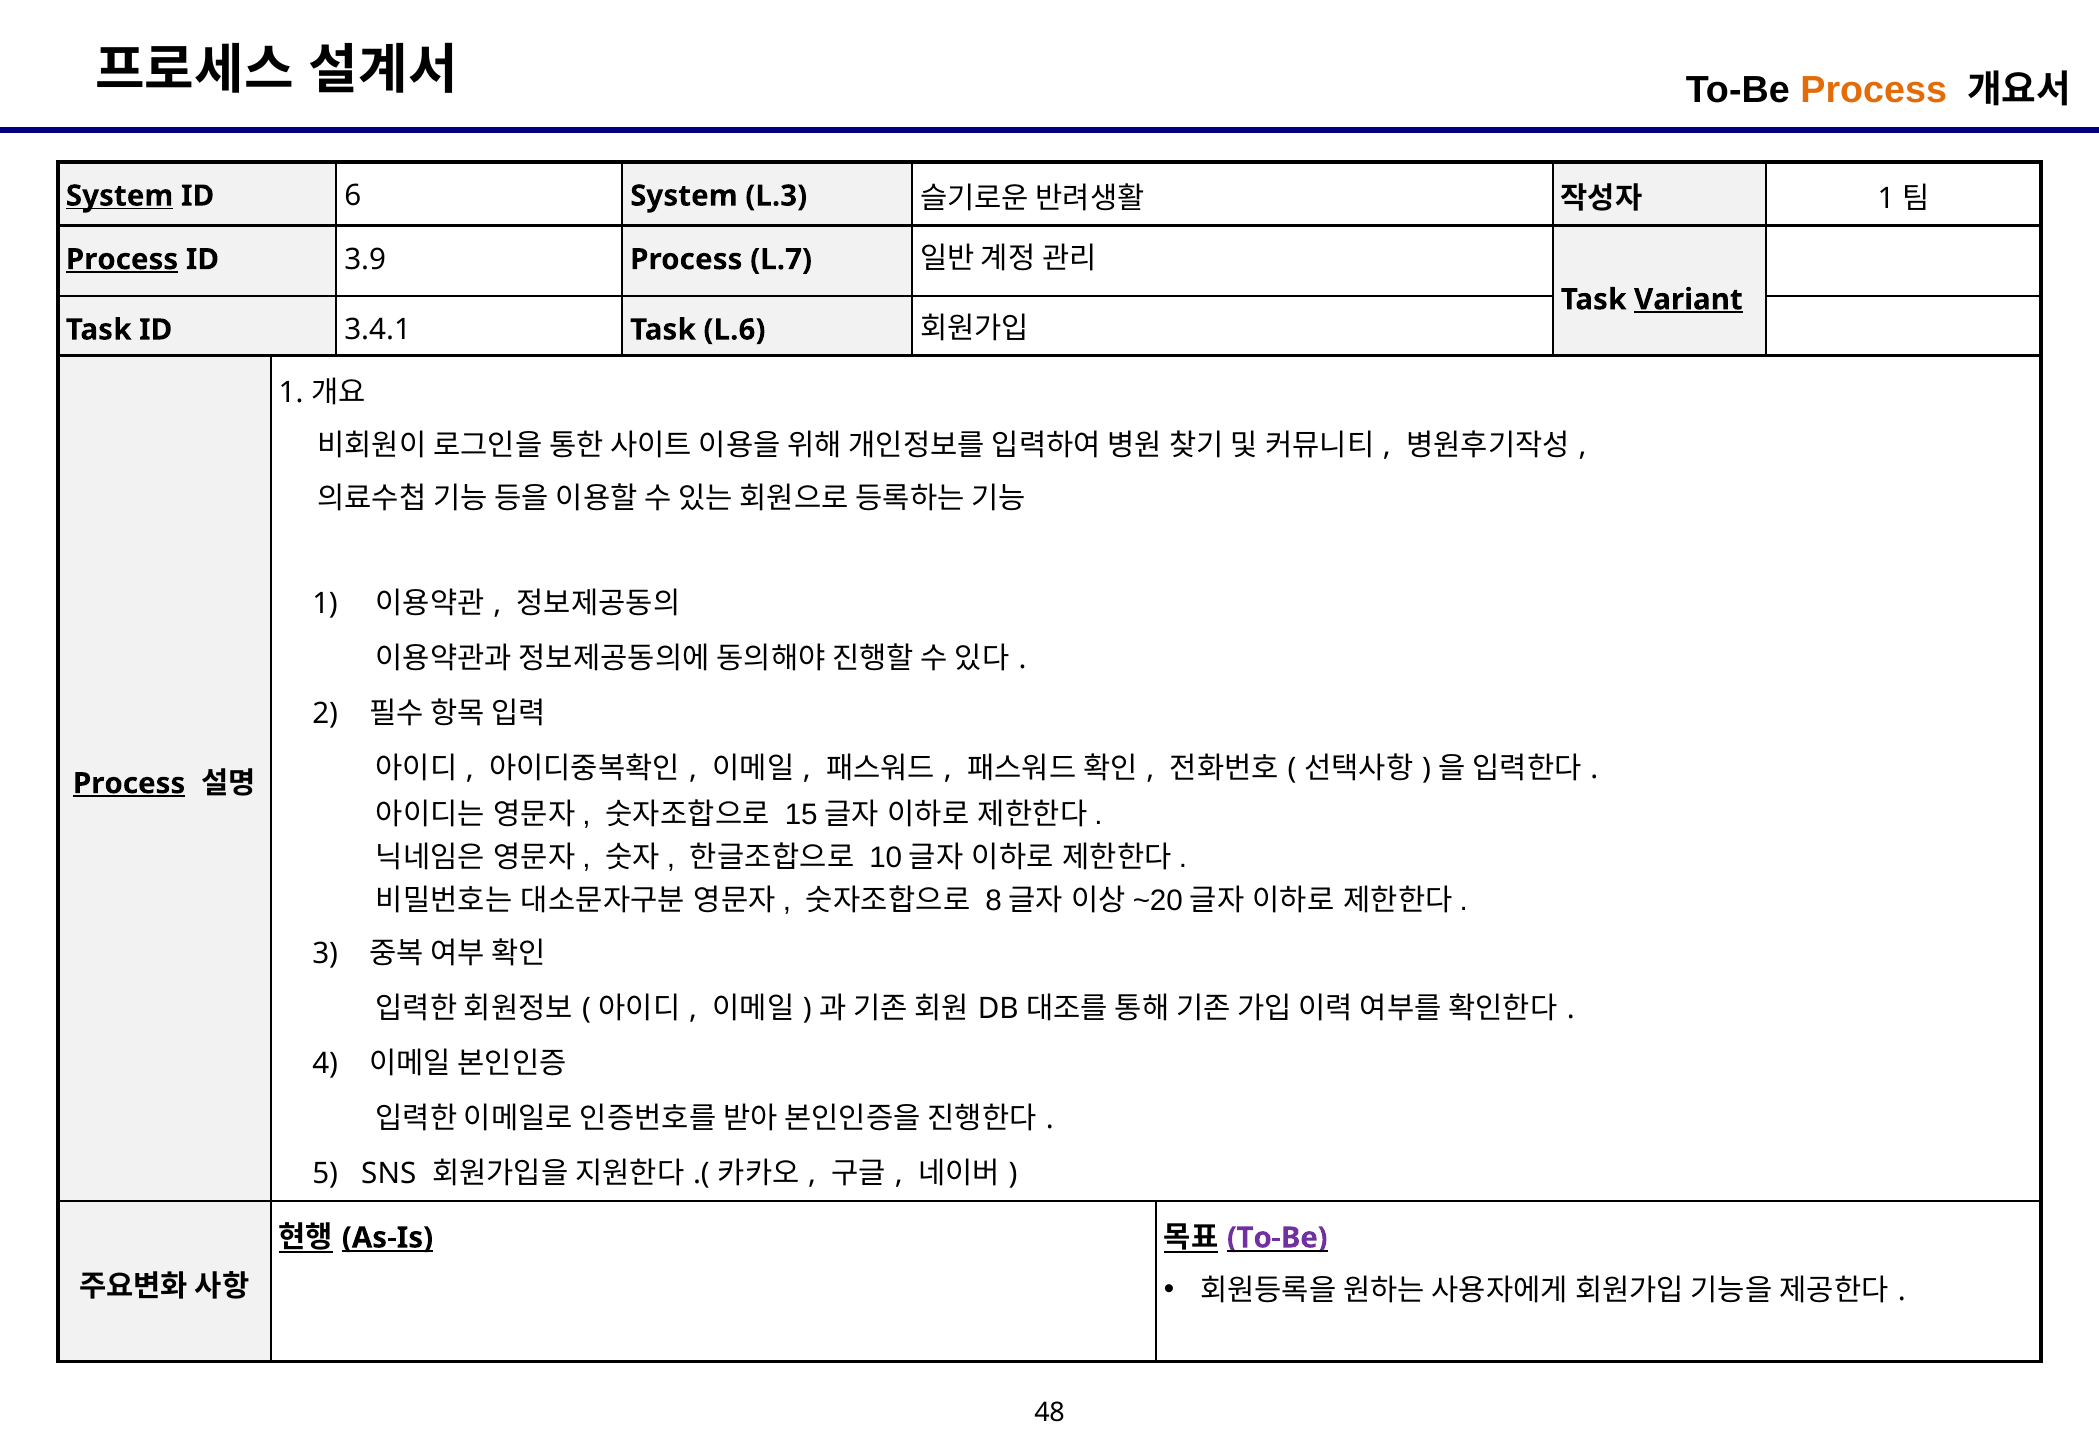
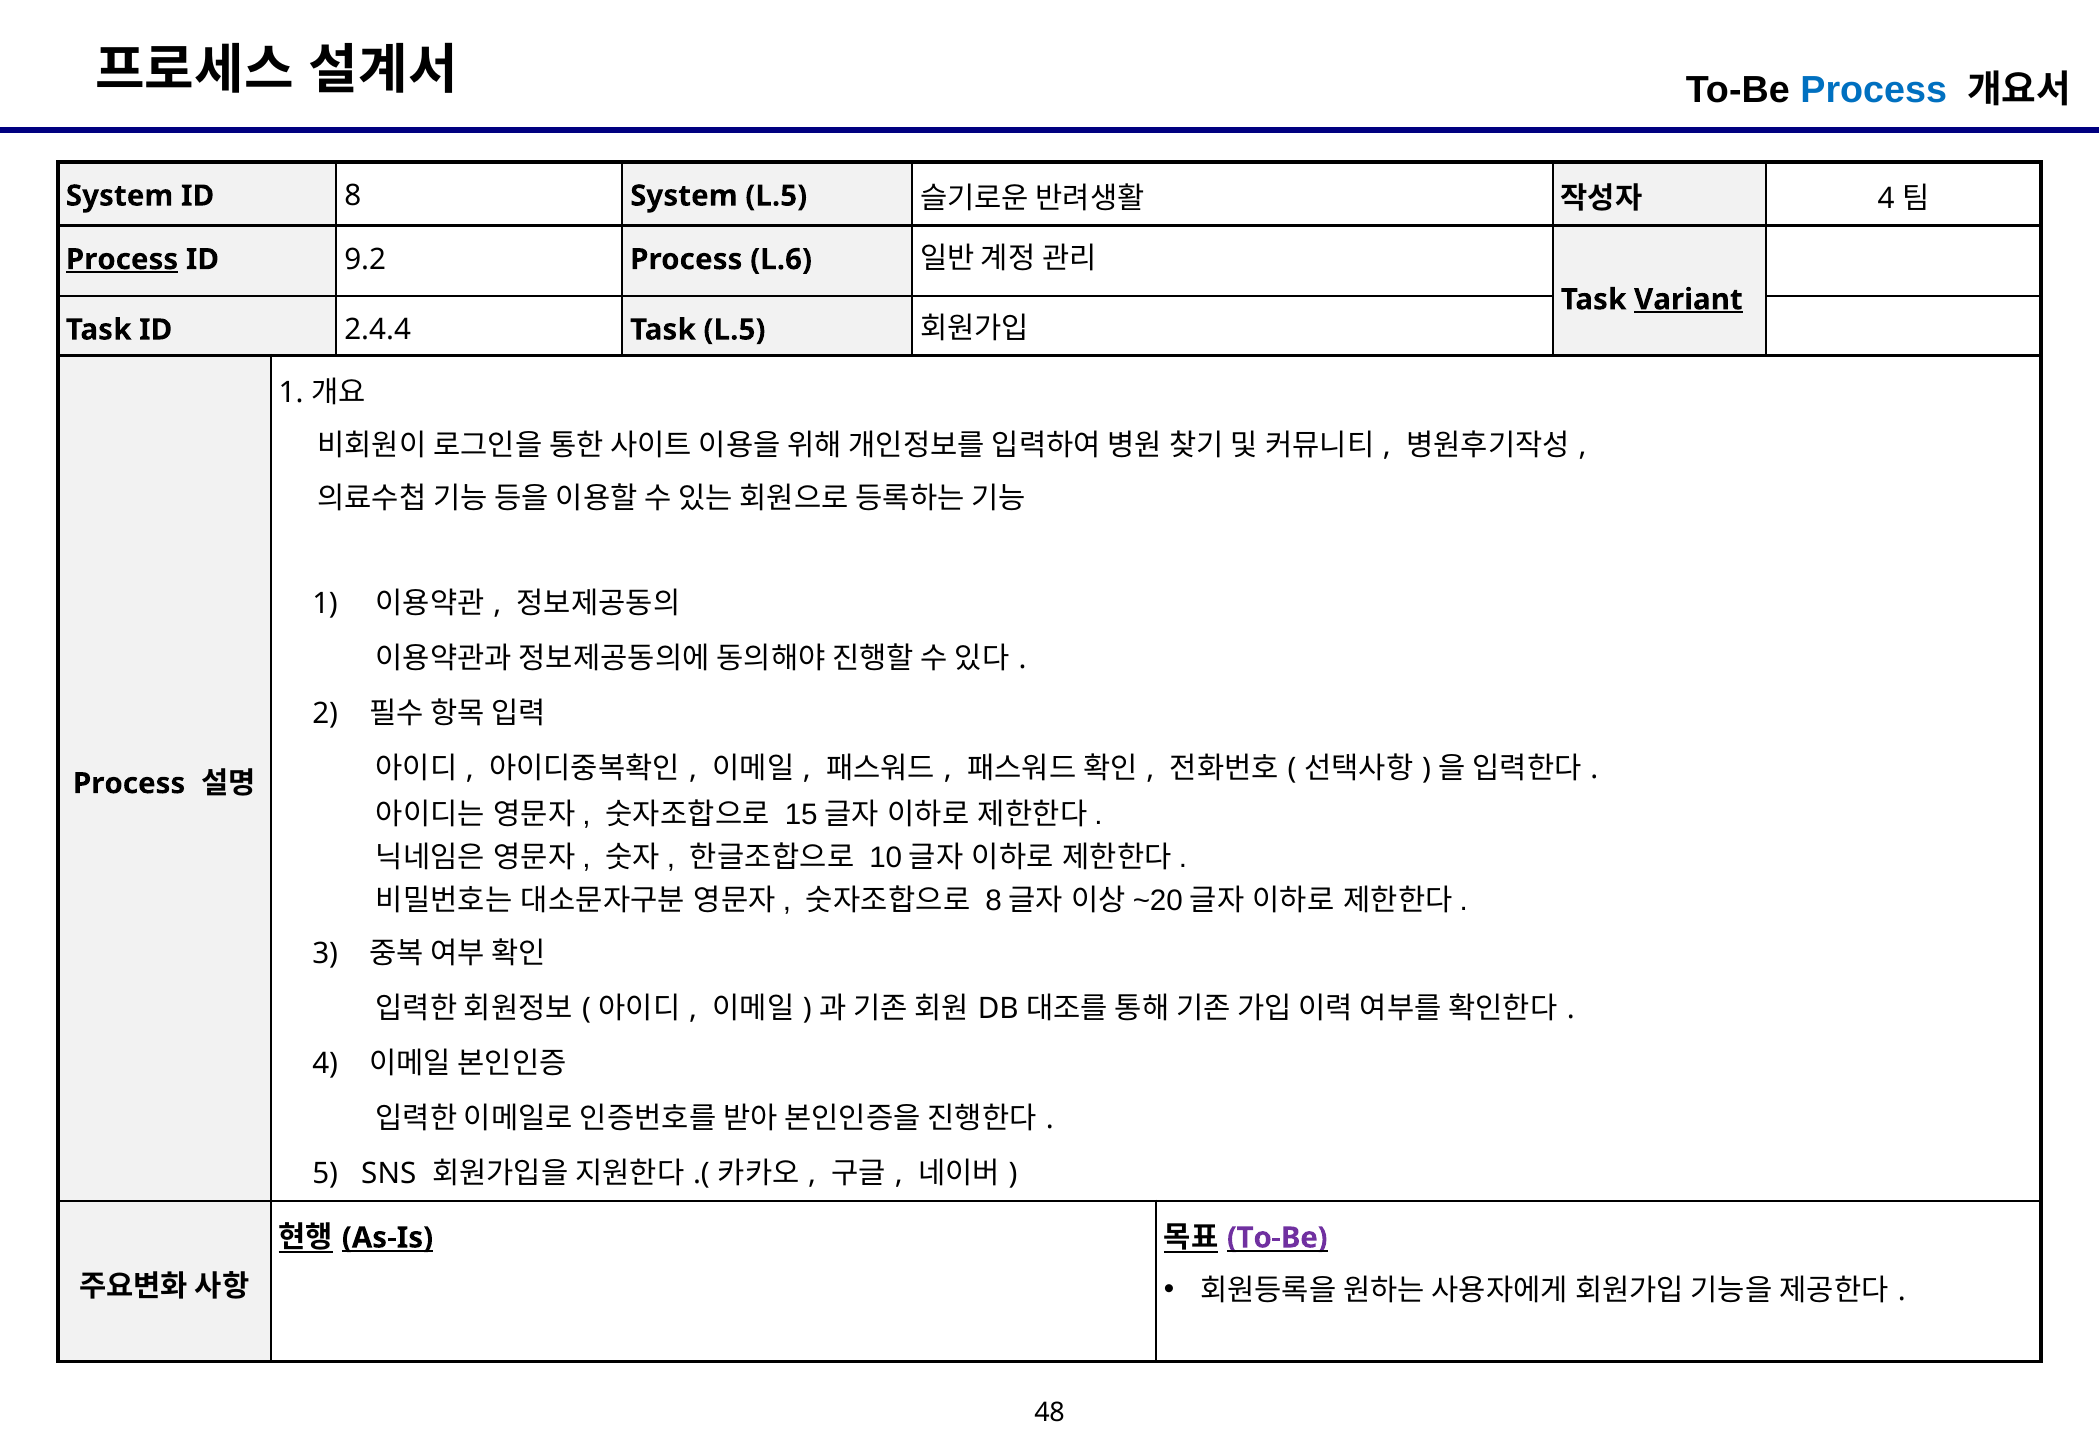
Process colour: orange -> blue (1874, 90)
System underline: present -> none (120, 196)
ID 6: 6 -> 8 (353, 196)
System L.3: L.3 -> L.5 (776, 196)
1: 1 -> 4 (1886, 199)
3.9: 3.9 -> 9.2 (365, 260)
L.7: L.7 -> L.6 (781, 260)
3.4.1: 3.4.1 -> 2.4.4 (378, 330)
Task L.6: L.6 -> L.5 (734, 330)
Process underline: present -> none (129, 784)
